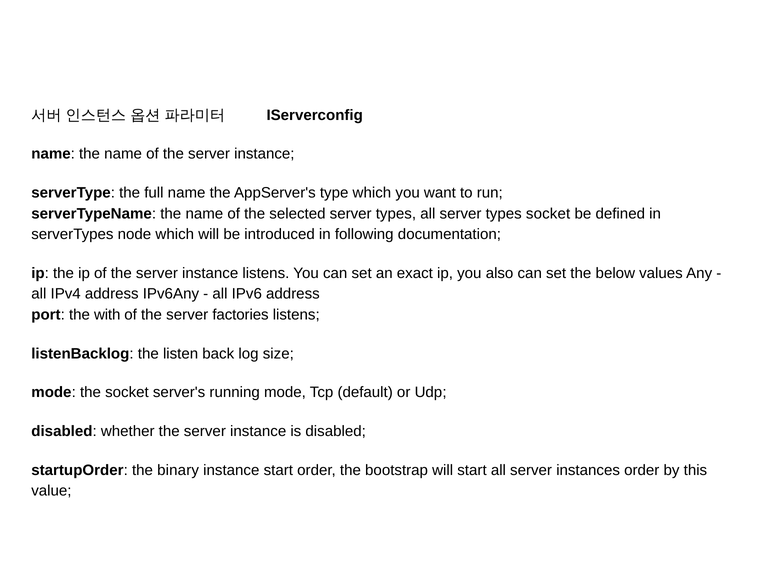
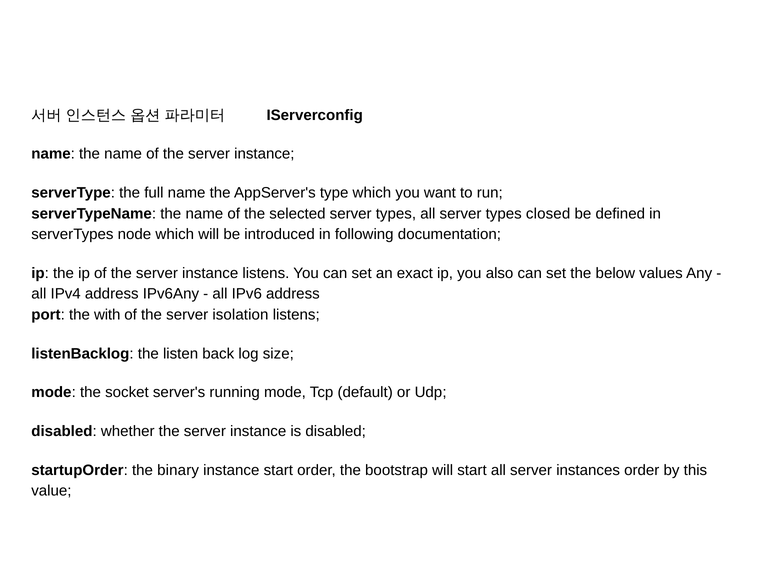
types socket: socket -> closed (548, 214)
factories: factories -> isolation (240, 315)
